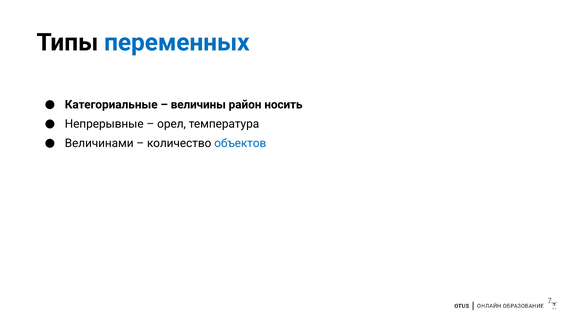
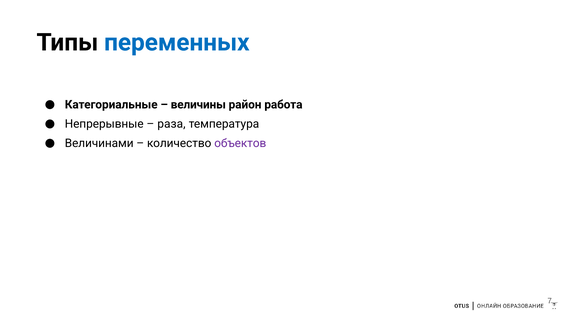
носить: носить -> работа (283, 104)
орел: орел -> раза (171, 124)
объектов colour: blue -> purple (240, 143)
